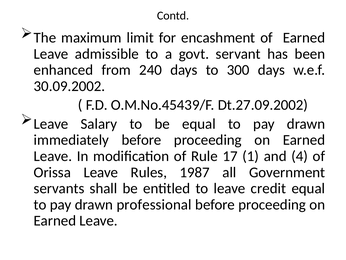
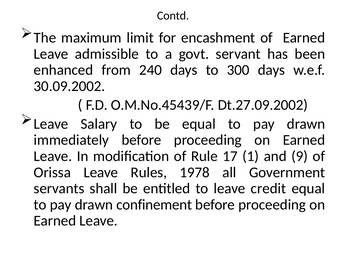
4: 4 -> 9 (300, 156)
1987: 1987 -> 1978 (195, 172)
professional: professional -> confinement (154, 204)
